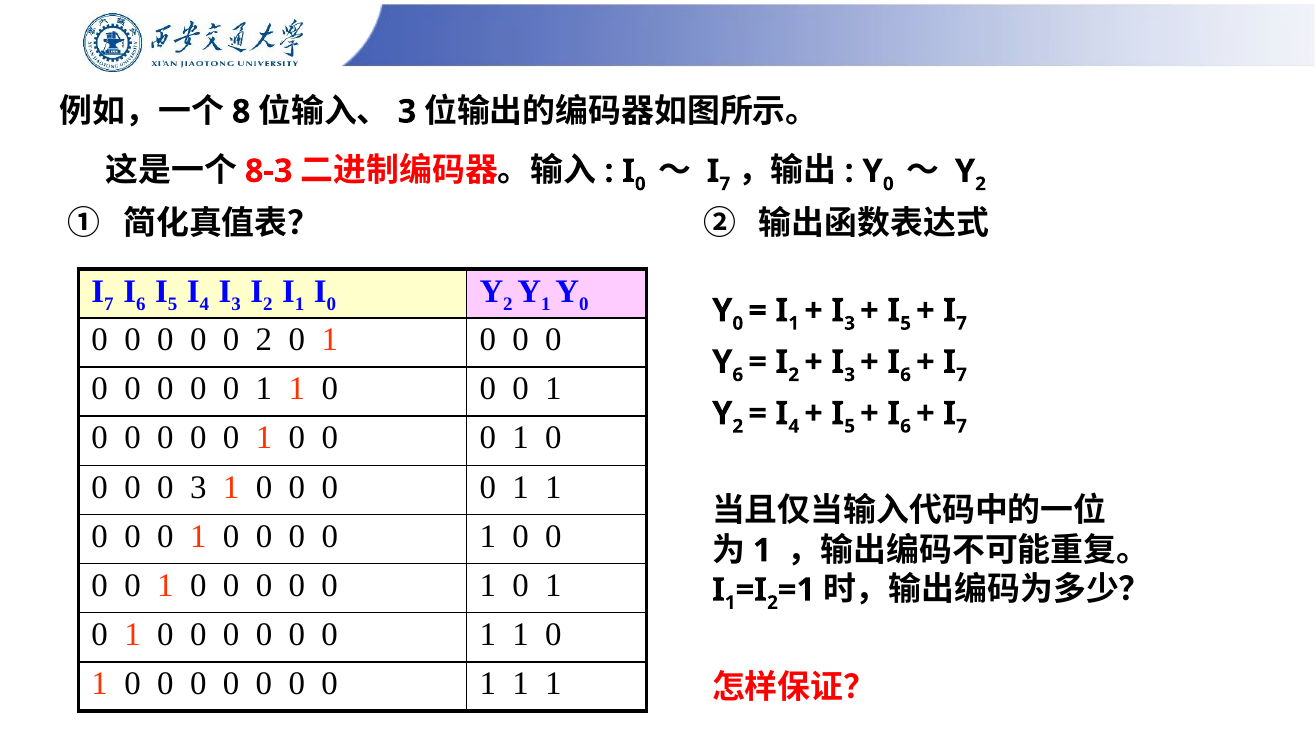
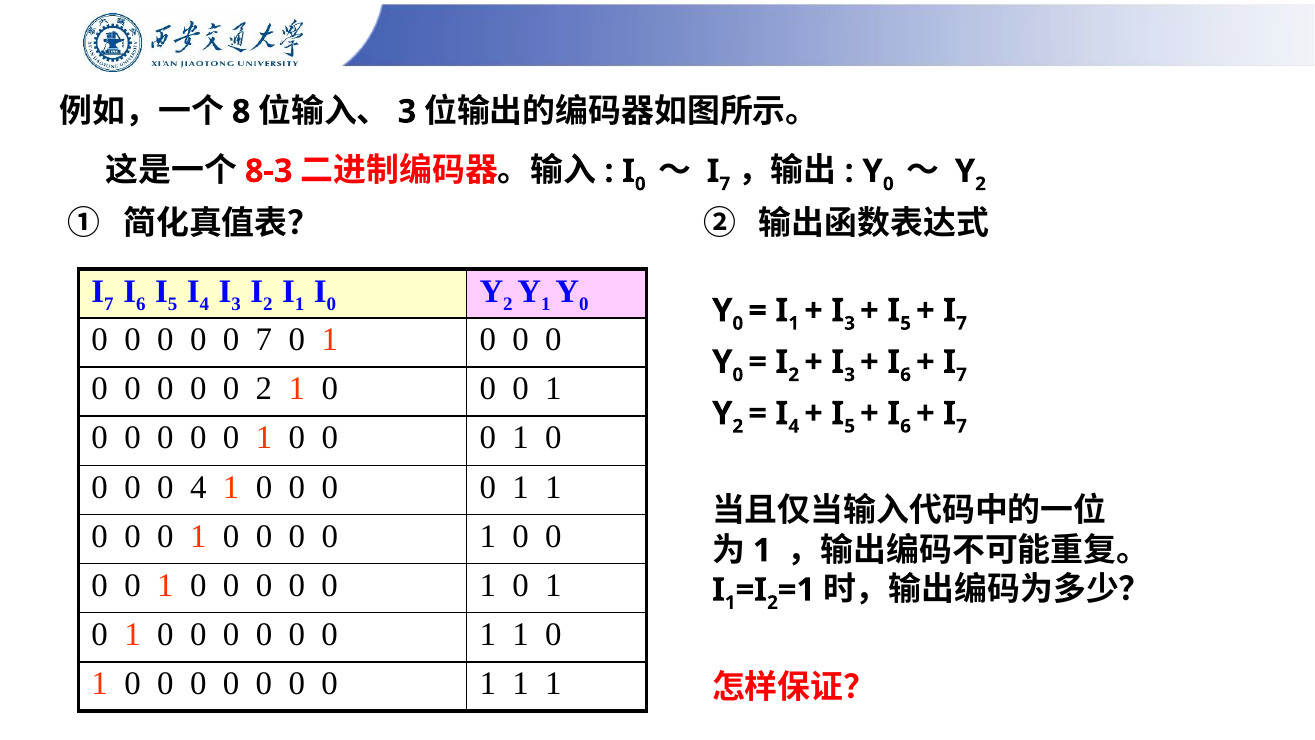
0 2: 2 -> 7 (264, 340)
6: 6 -> 0 (738, 375)
1: 1 -> 2 (264, 389)
0 3: 3 -> 4 (198, 487)
